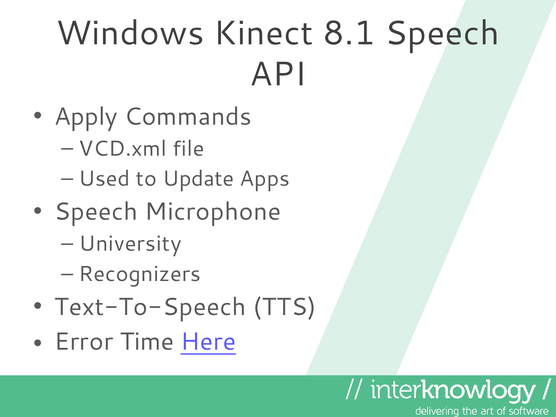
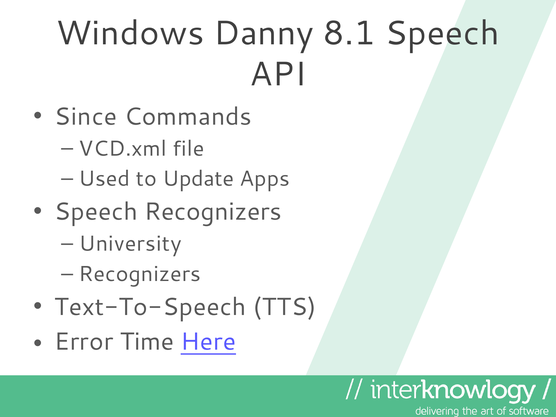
Kinect: Kinect -> Danny (264, 33)
Apply: Apply -> Since (86, 117)
Speech Microphone: Microphone -> Recognizers (213, 212)
